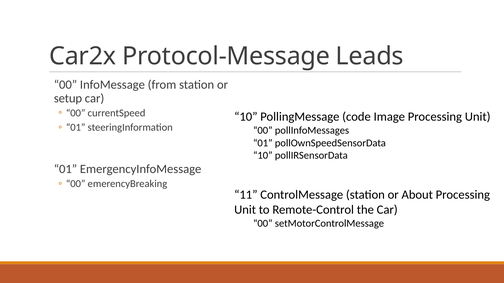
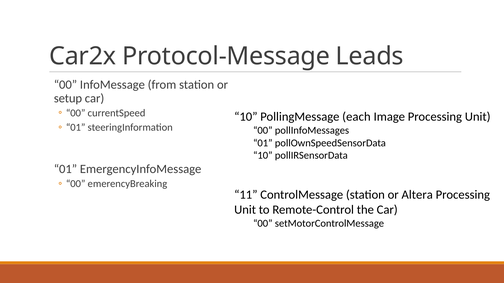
code: code -> each (356, 117)
About: About -> Altera (417, 195)
